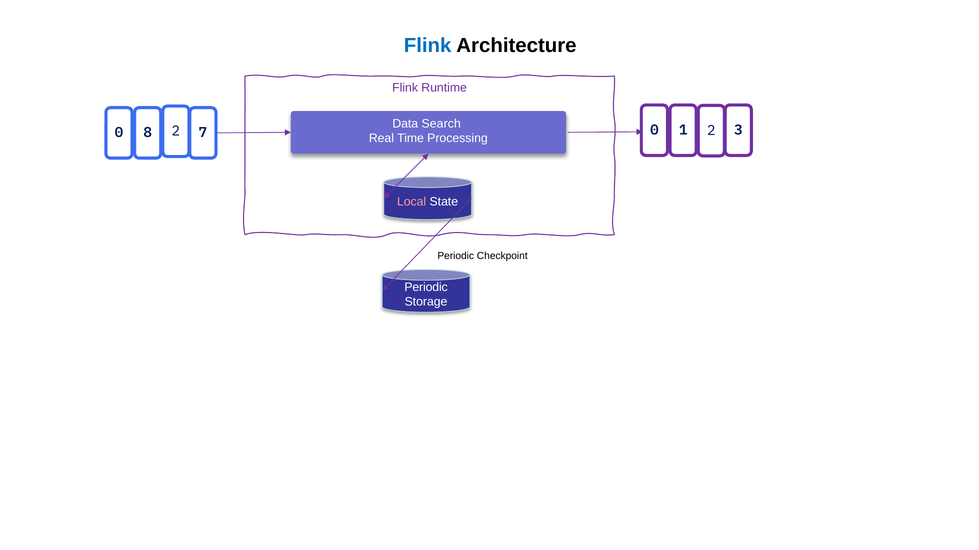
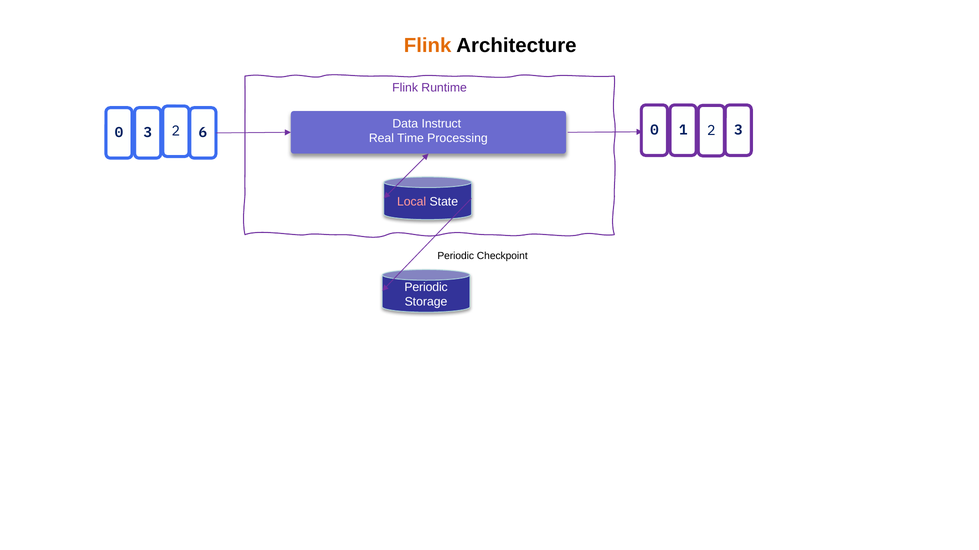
Flink colour: blue -> orange (428, 46)
Search: Search -> Instruct (441, 124)
0 8: 8 -> 3 (148, 133)
7: 7 -> 6 (203, 133)
